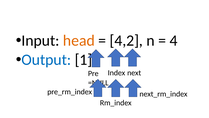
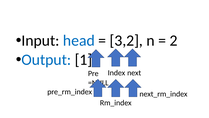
head colour: orange -> blue (79, 40)
4,2: 4,2 -> 3,2 (126, 40)
4: 4 -> 2 (174, 40)
